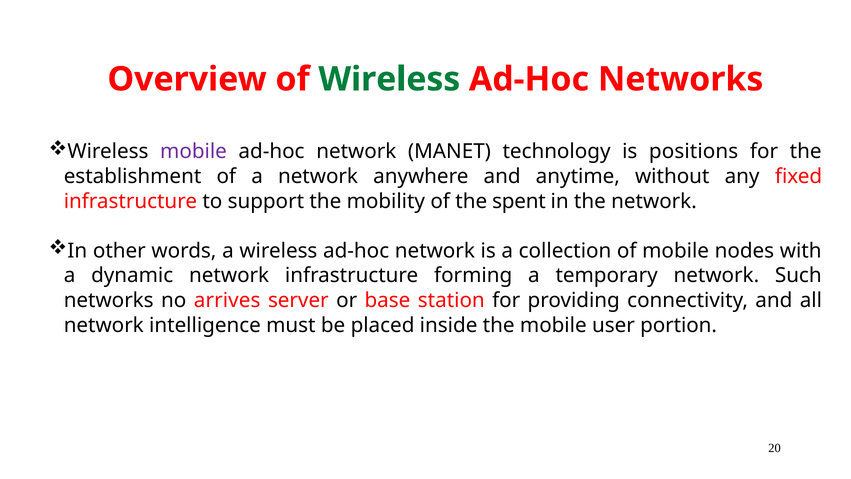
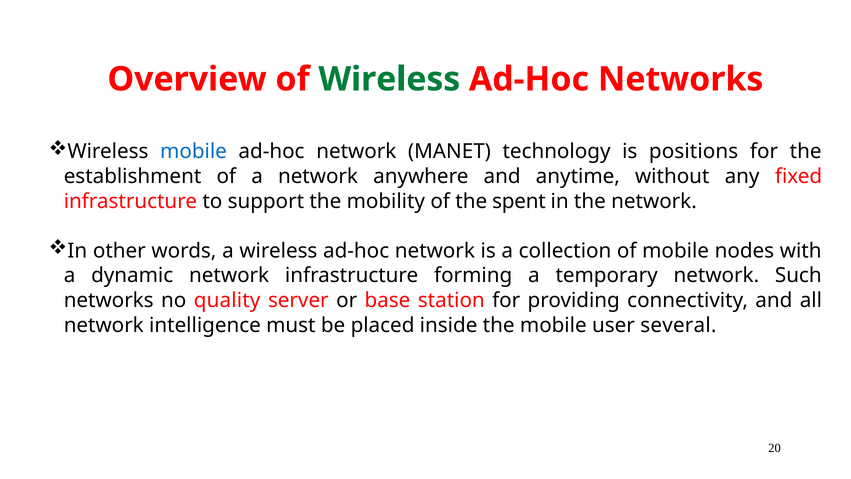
mobile colour: purple -> blue (193, 152)
arrives: arrives -> quality (227, 300)
portion: portion -> several (678, 325)
